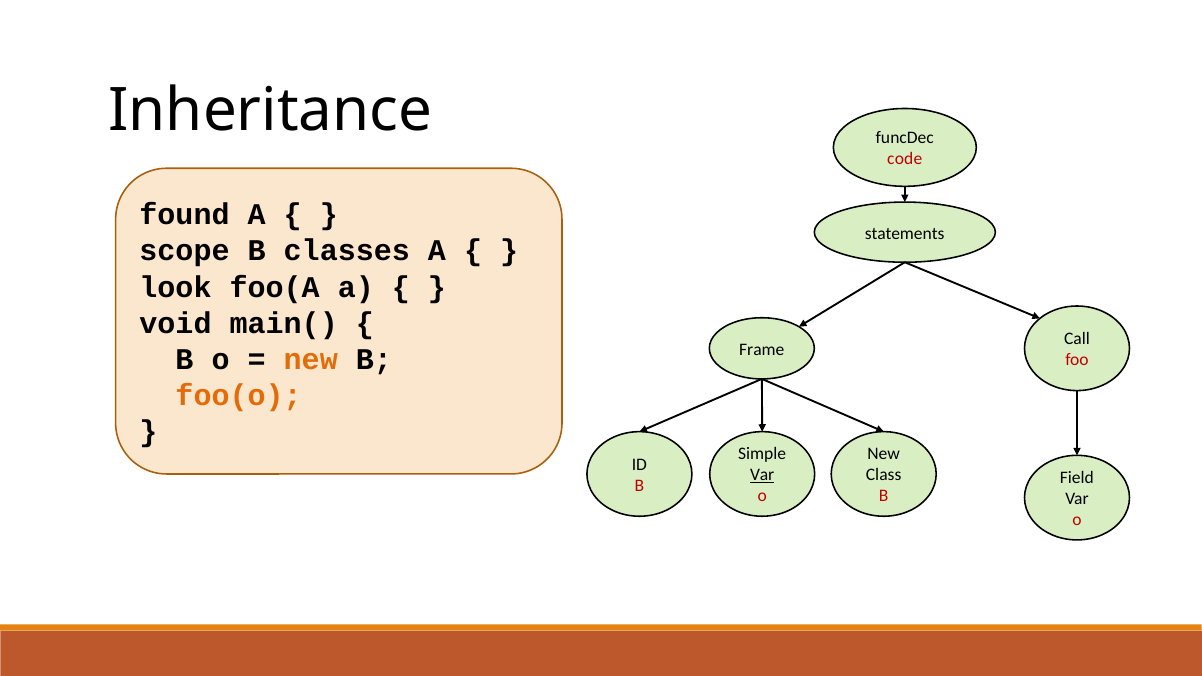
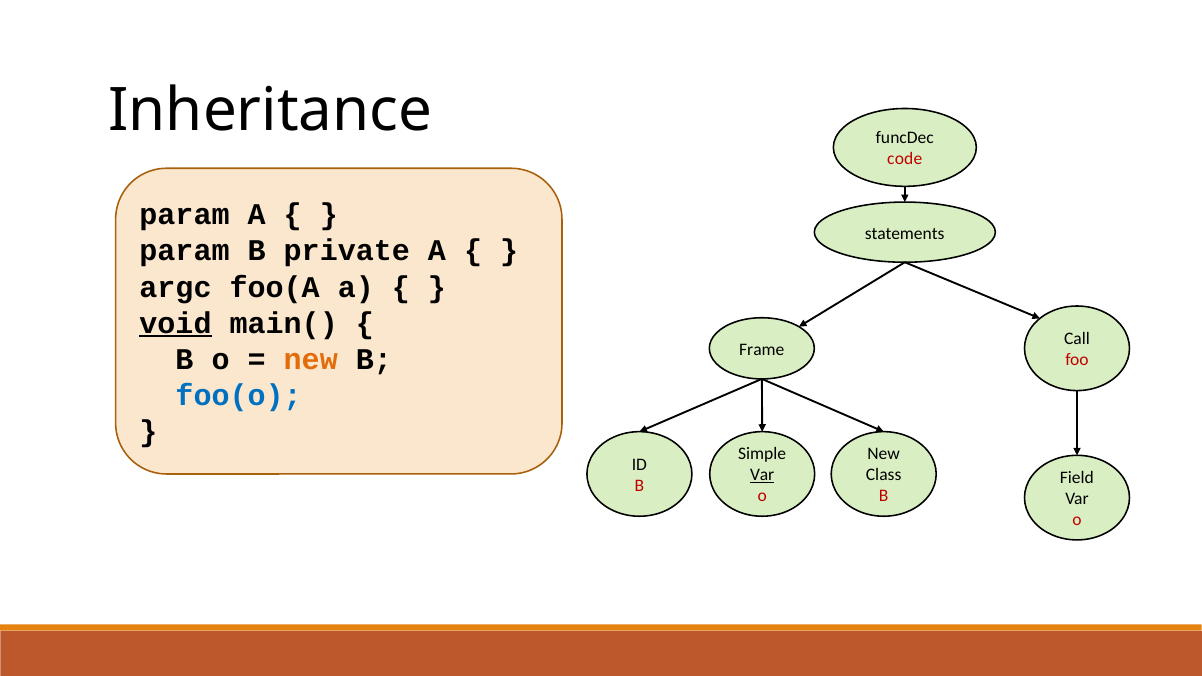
found: found -> param (185, 215)
scope: scope -> param (185, 251)
classes: classes -> private (347, 251)
look: look -> argc (175, 287)
void underline: none -> present (175, 323)
foo(o colour: orange -> blue (239, 395)
